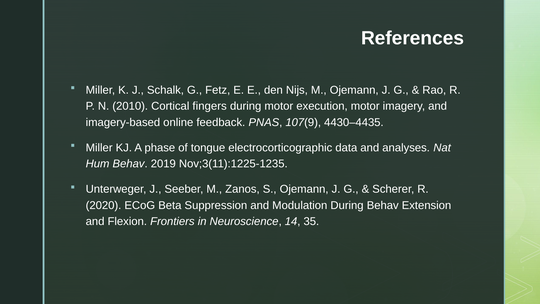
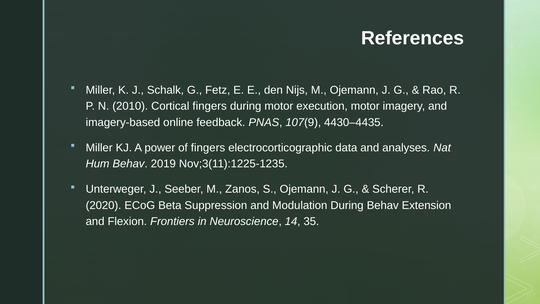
phase: phase -> power (160, 148)
of tongue: tongue -> fingers (208, 148)
